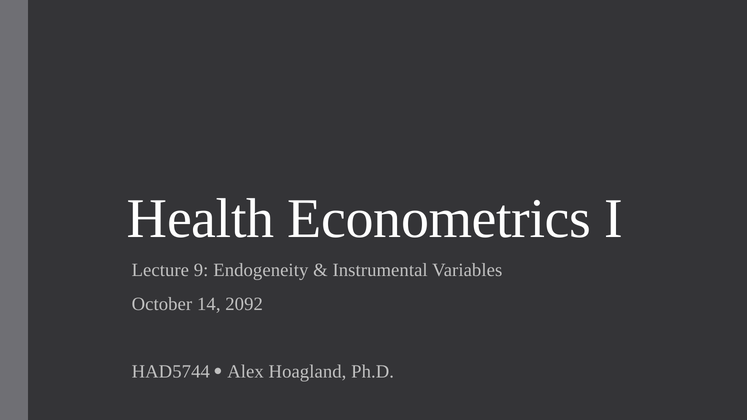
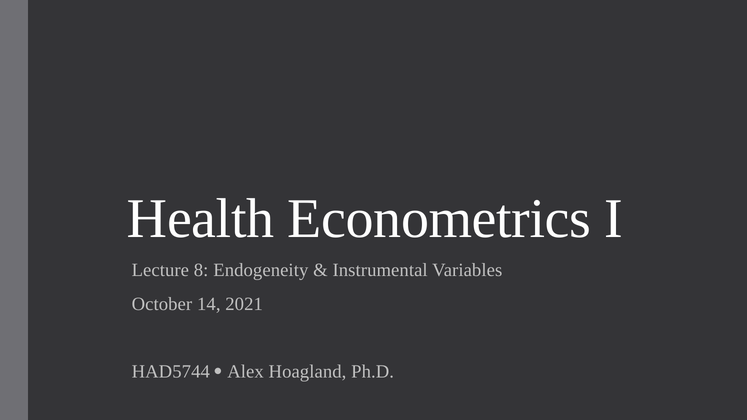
9: 9 -> 8 (201, 270)
2092: 2092 -> 2021 (244, 304)
